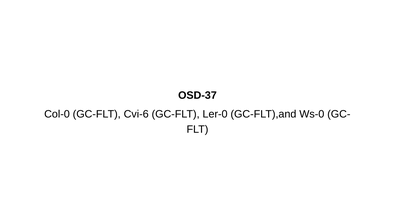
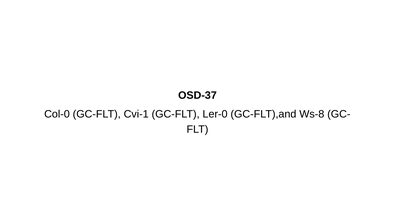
Cvi-6: Cvi-6 -> Cvi-1 (136, 114)
Ws-0: Ws-0 -> Ws-8 (312, 114)
